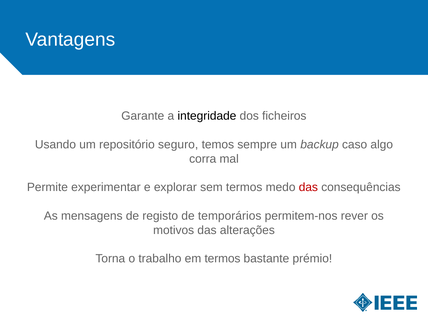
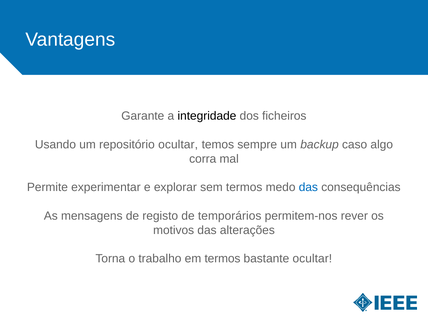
repositório seguro: seguro -> ocultar (178, 145)
das colour: red -> blue (308, 187)
bastante prémio: prémio -> ocultar (312, 259)
